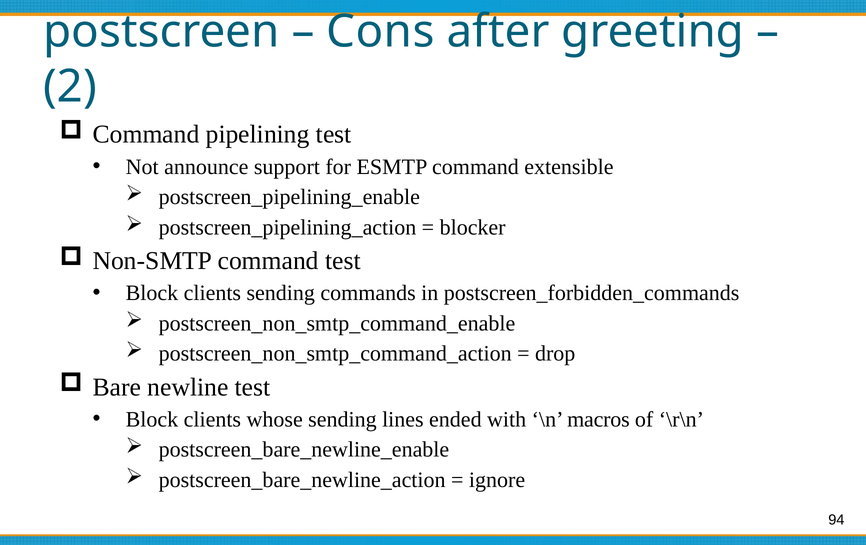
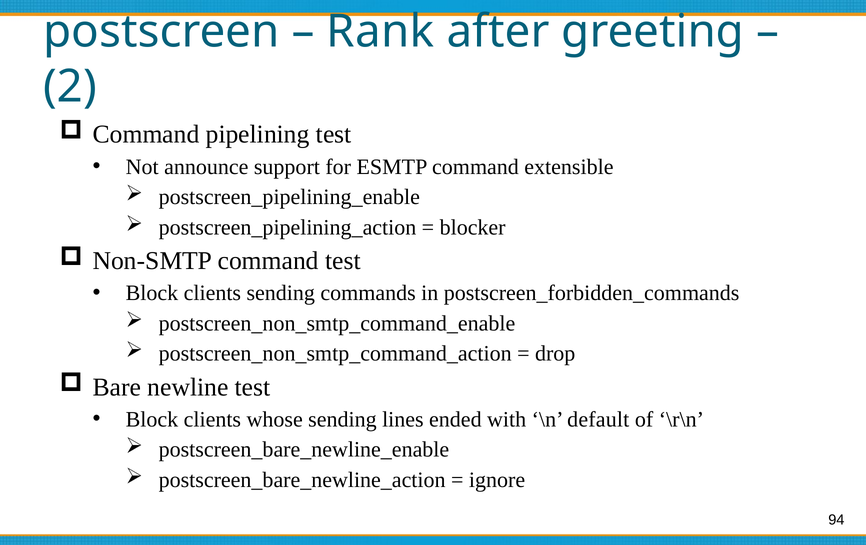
Cons: Cons -> Rank (380, 32)
macros: macros -> default (598, 420)
